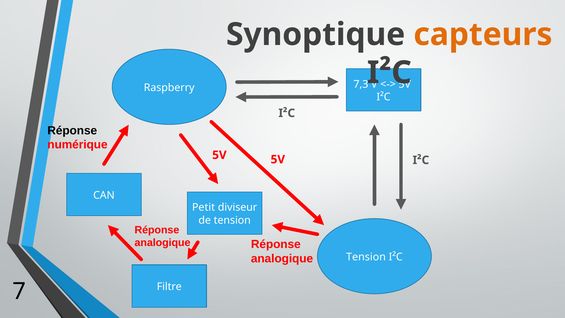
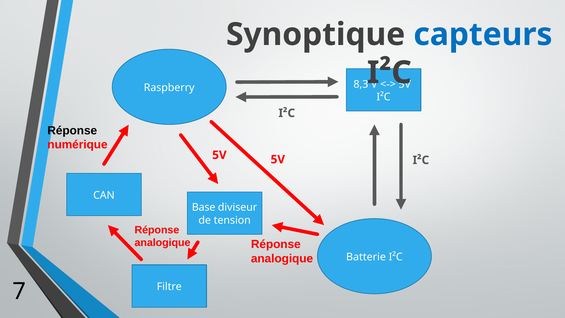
capteurs colour: orange -> blue (483, 34)
7,3: 7,3 -> 8,3 (361, 84)
Petit: Petit -> Base (204, 207)
Tension: Tension -> Batterie (366, 257)
